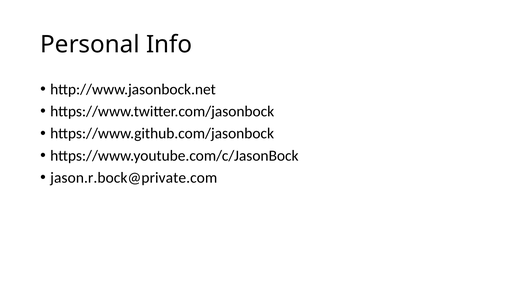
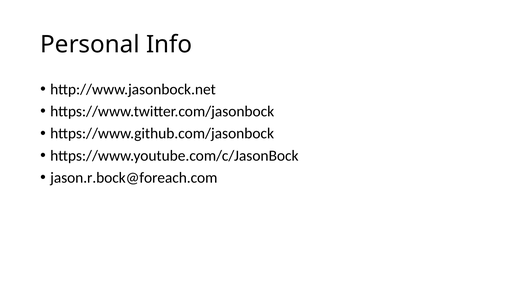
jason.r.bock@private.com: jason.r.bock@private.com -> jason.r.bock@foreach.com (134, 178)
